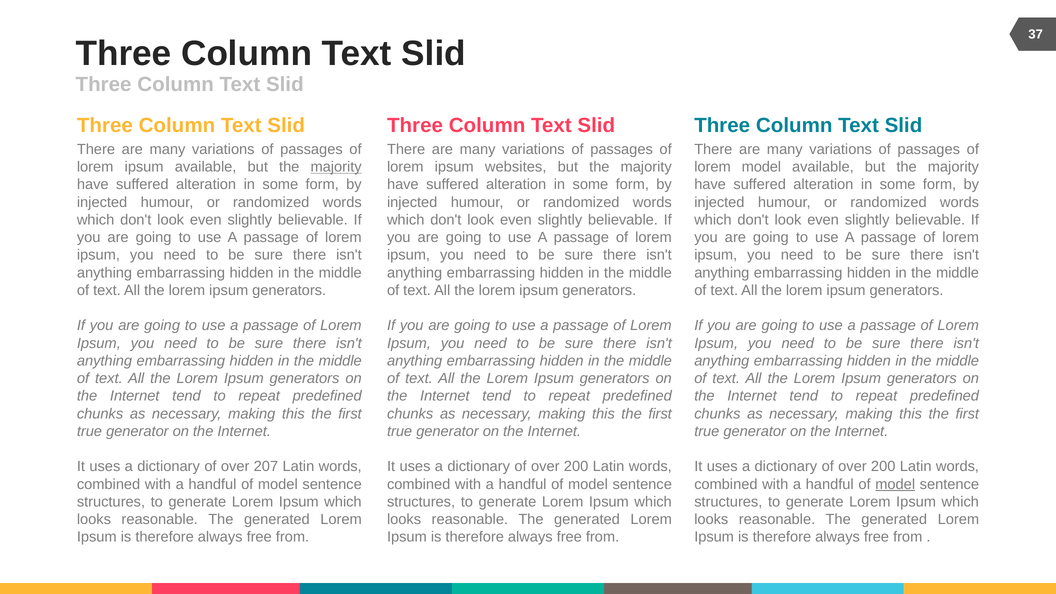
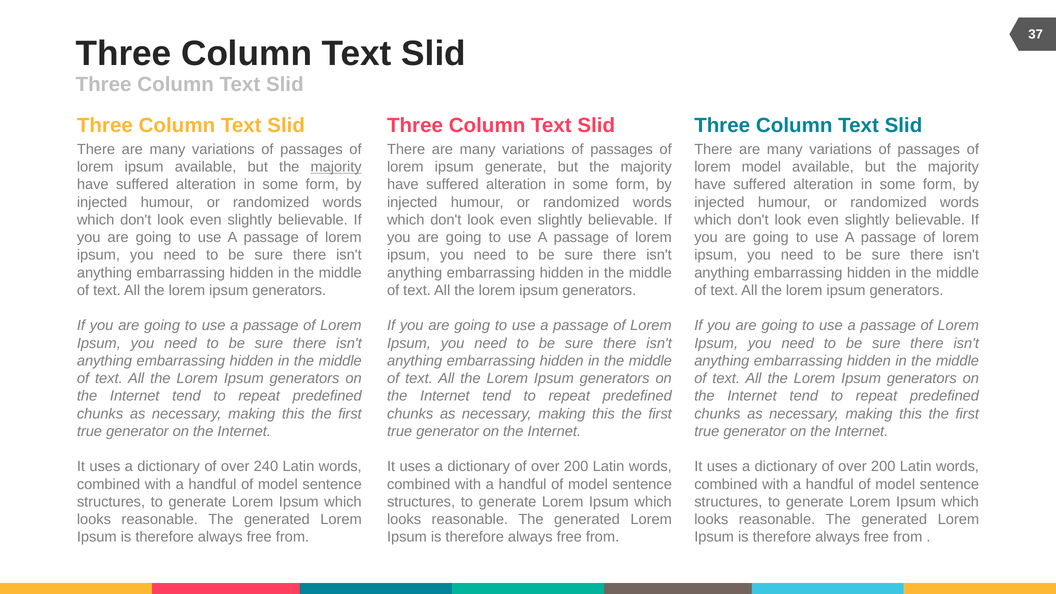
ipsum websites: websites -> generate (516, 167)
207: 207 -> 240 (266, 467)
model underline: present -> none (895, 484)
